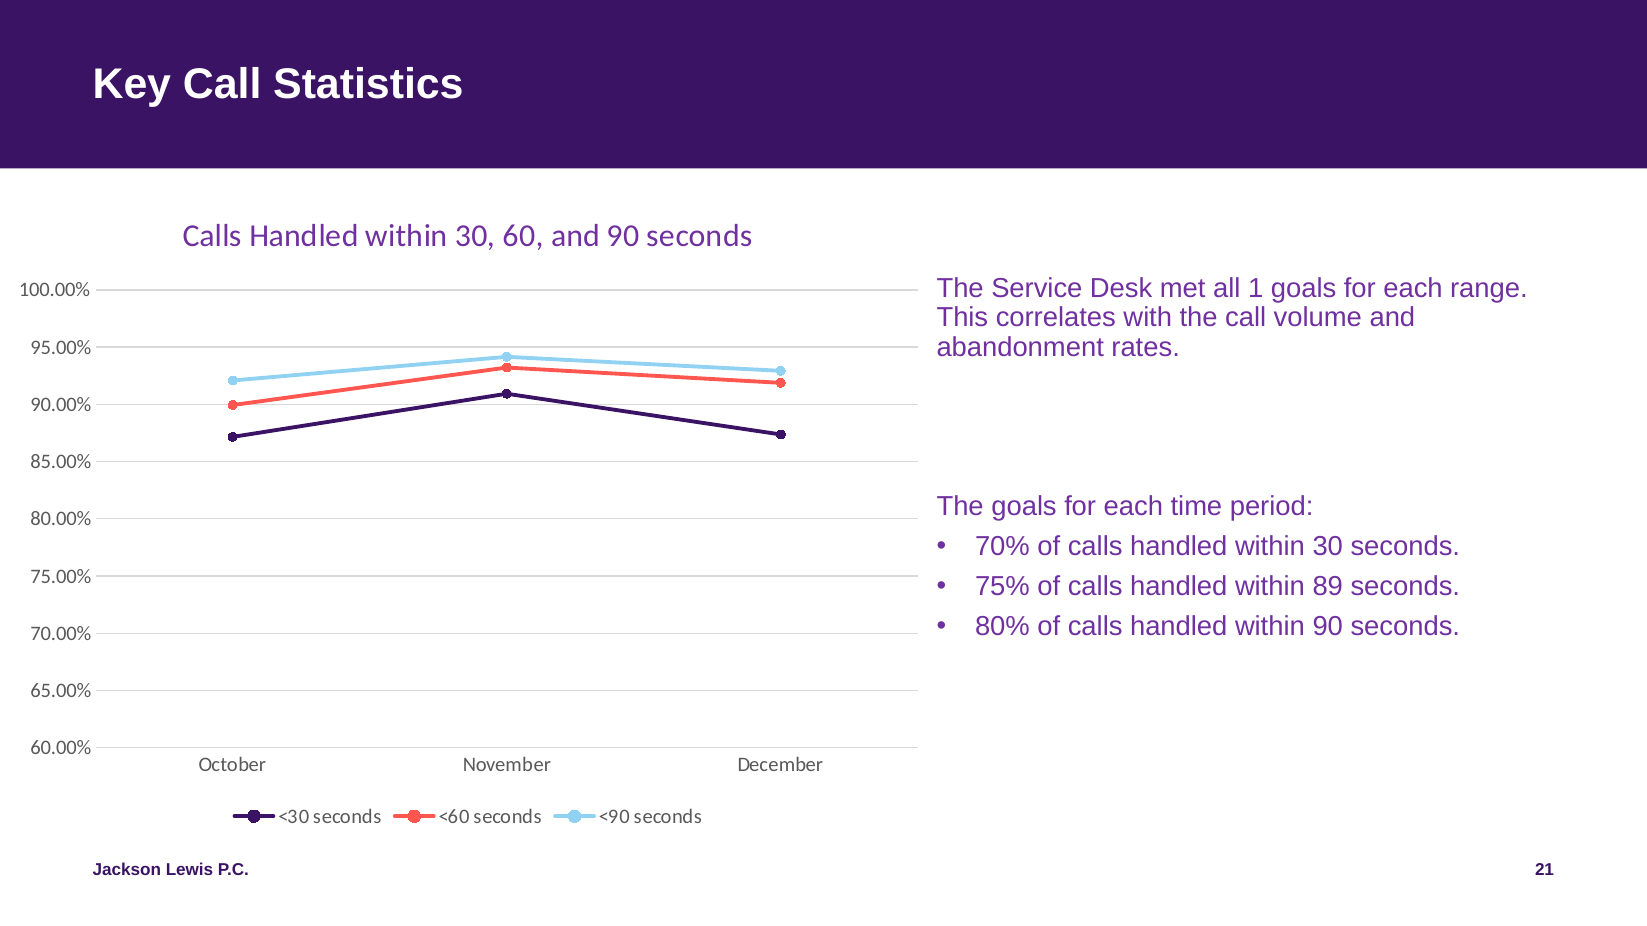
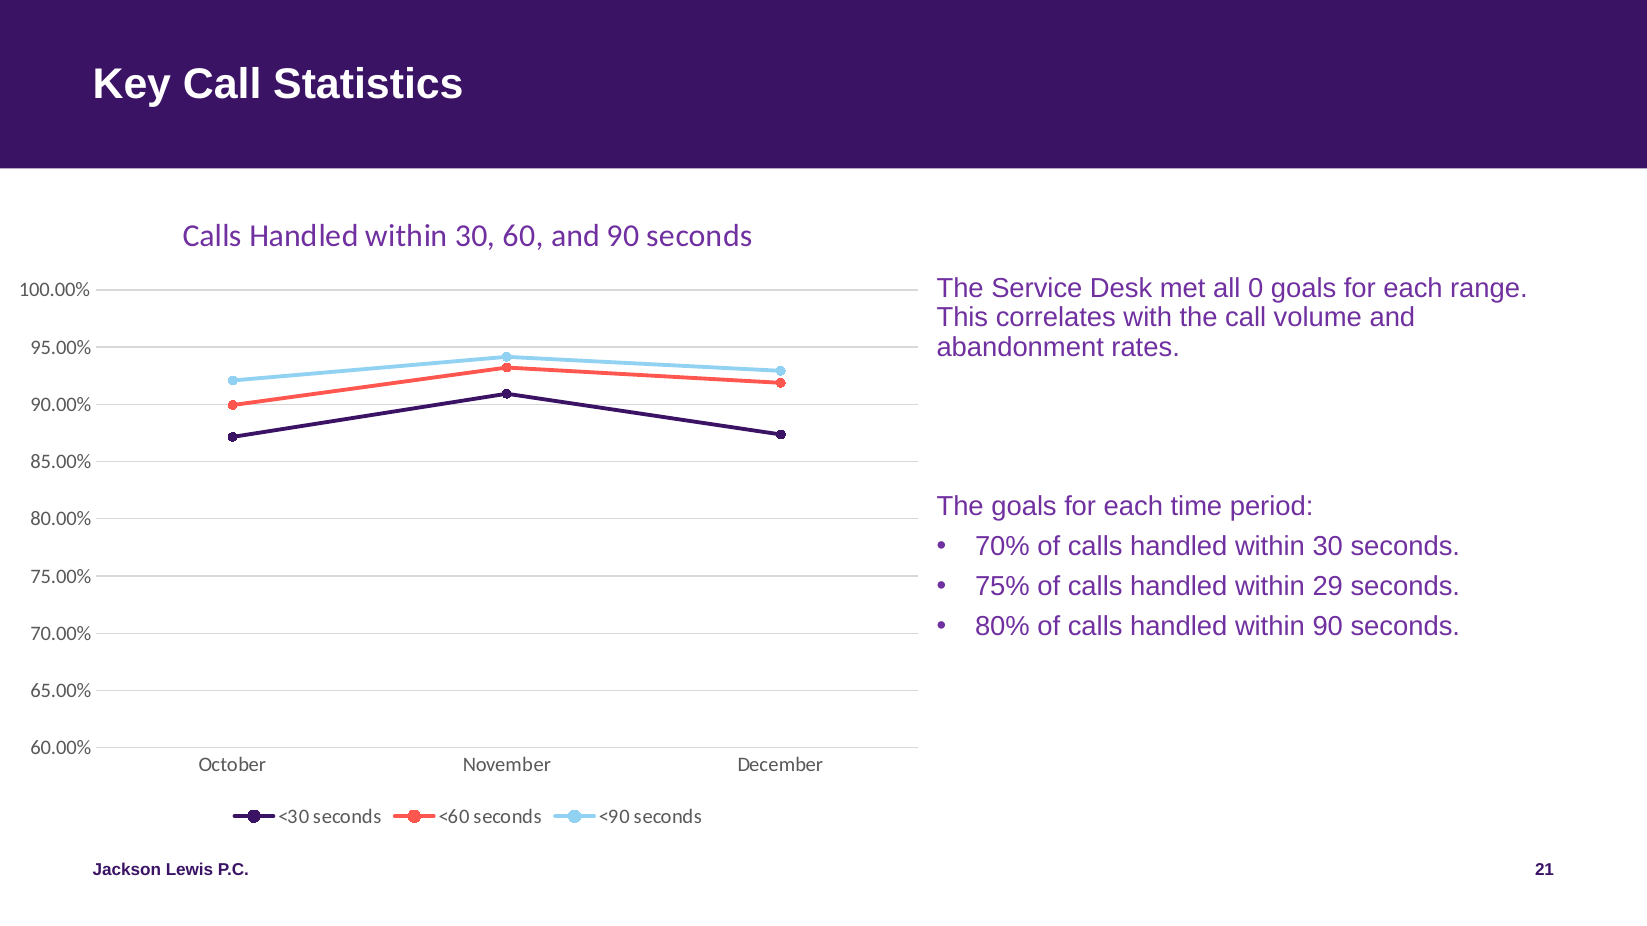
1: 1 -> 0 (1256, 288)
89: 89 -> 29 (1328, 587)
